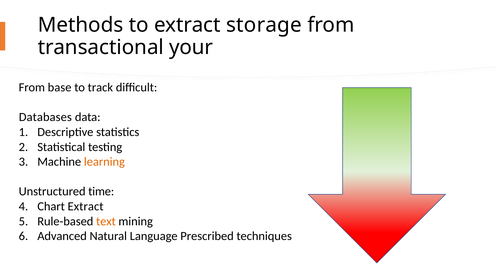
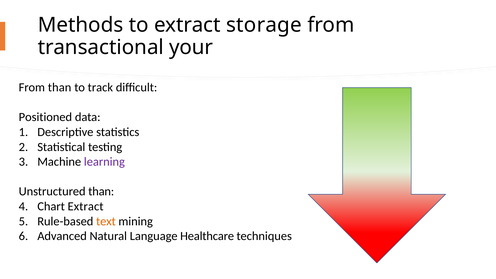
From base: base -> than (60, 87)
Databases: Databases -> Positioned (45, 117)
learning colour: orange -> purple (104, 162)
Unstructured time: time -> than (101, 192)
Prescribed: Prescribed -> Healthcare (207, 236)
